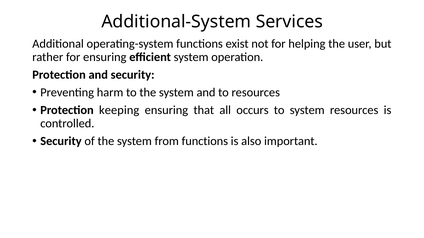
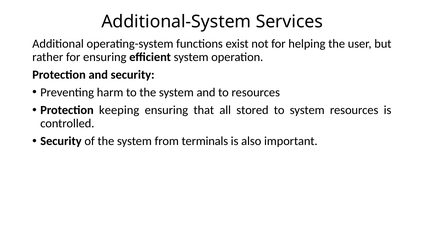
occurs: occurs -> stored (252, 110)
from functions: functions -> terminals (205, 141)
